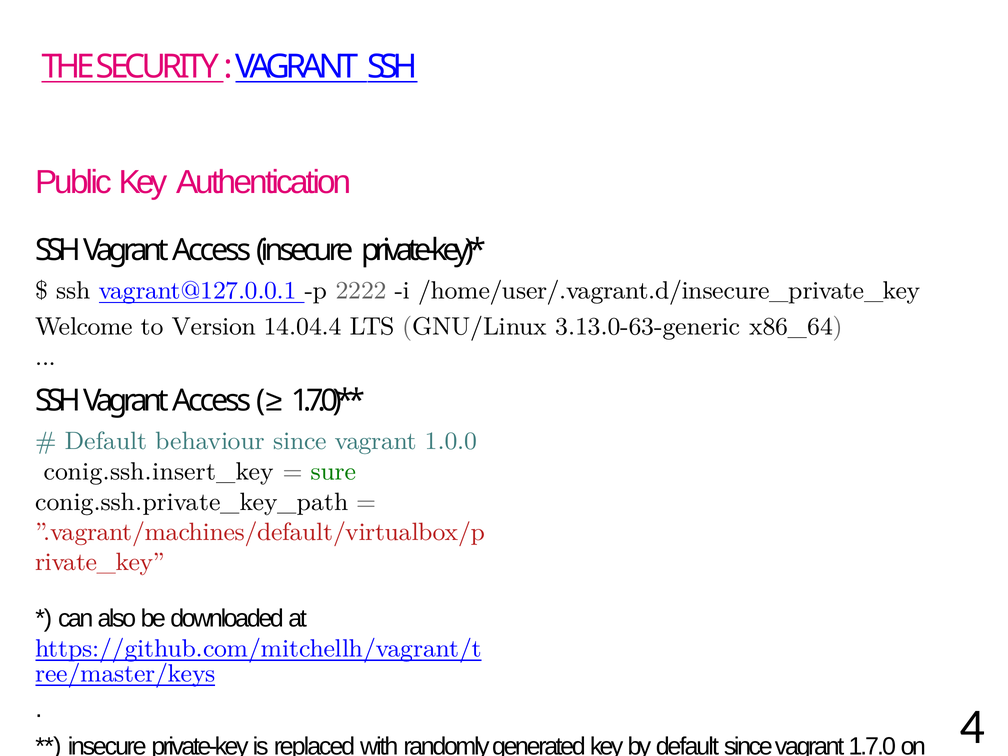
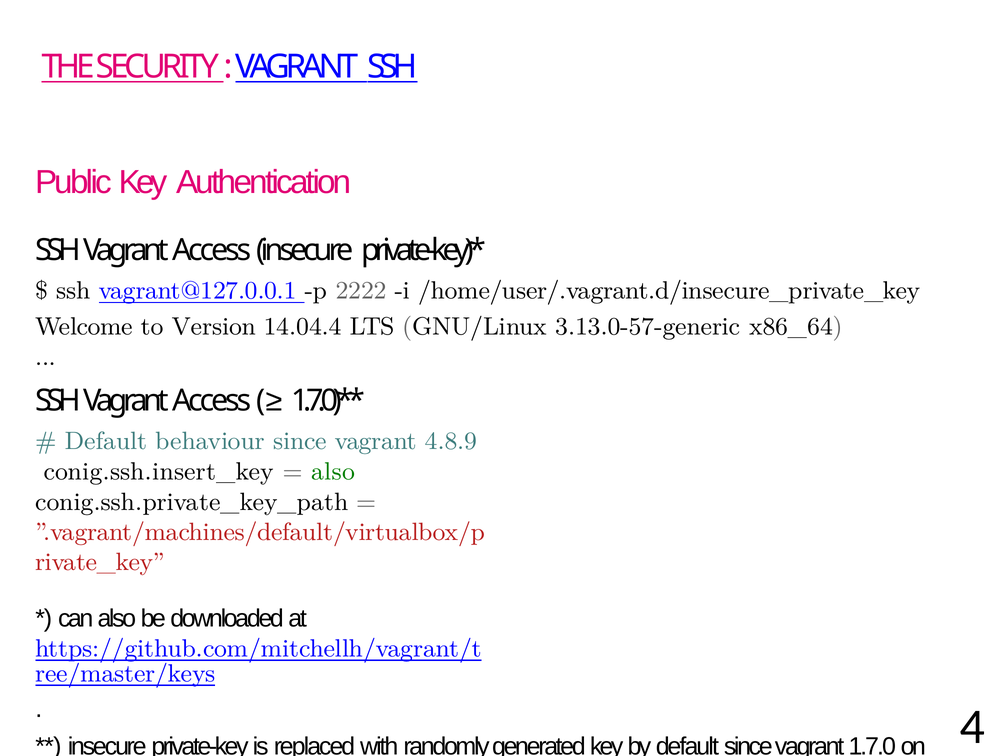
3.13.0-63-generic: 3.13.0-63-generic -> 3.13.0-57-generic (648, 327)
1.0.0: 1.0.0 -> 4.8.9 (451, 442)
sure: sure -> also (333, 472)
